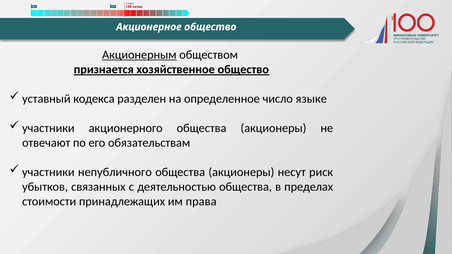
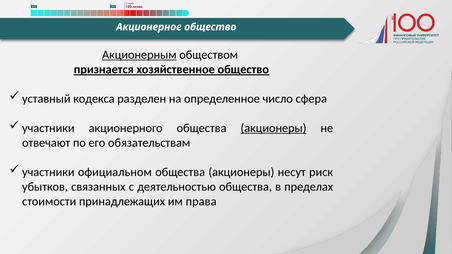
языке: языке -> сфера (311, 99)
акционеры underline: none -> present (273, 128)
непубличного: непубличного -> официальном (115, 172)
